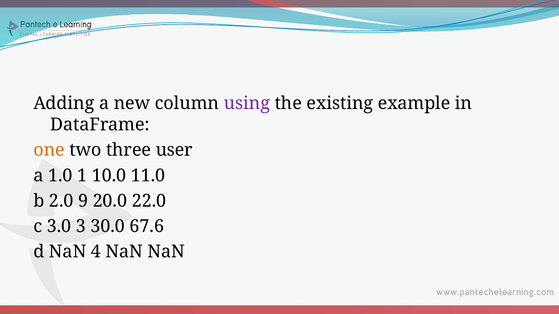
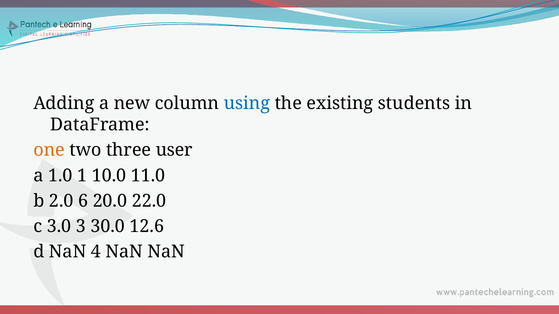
using colour: purple -> blue (247, 103)
example: example -> students (414, 103)
9: 9 -> 6 (83, 201)
67.6: 67.6 -> 12.6 (147, 227)
